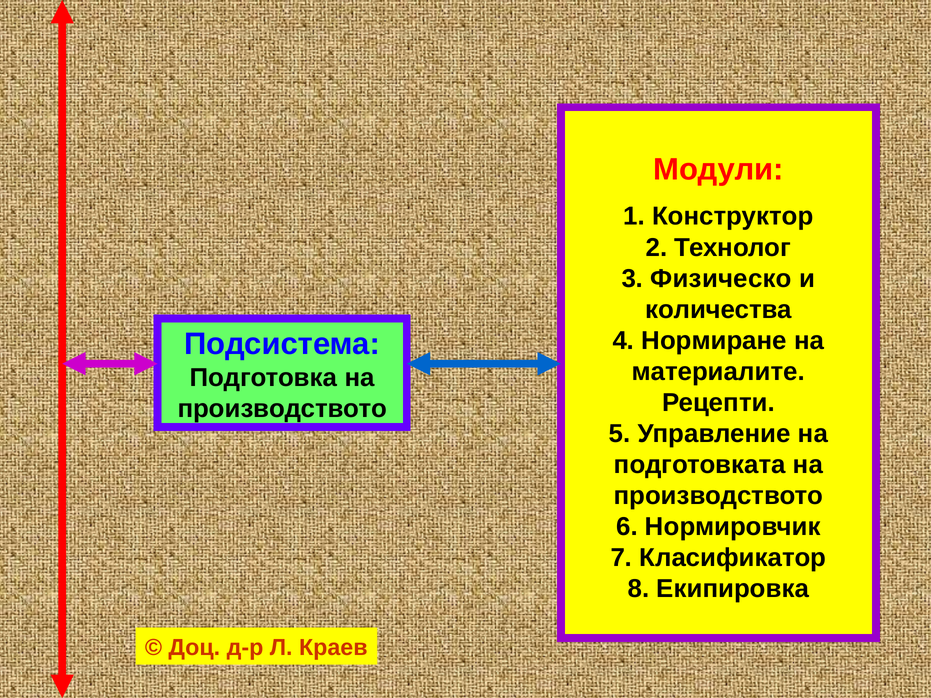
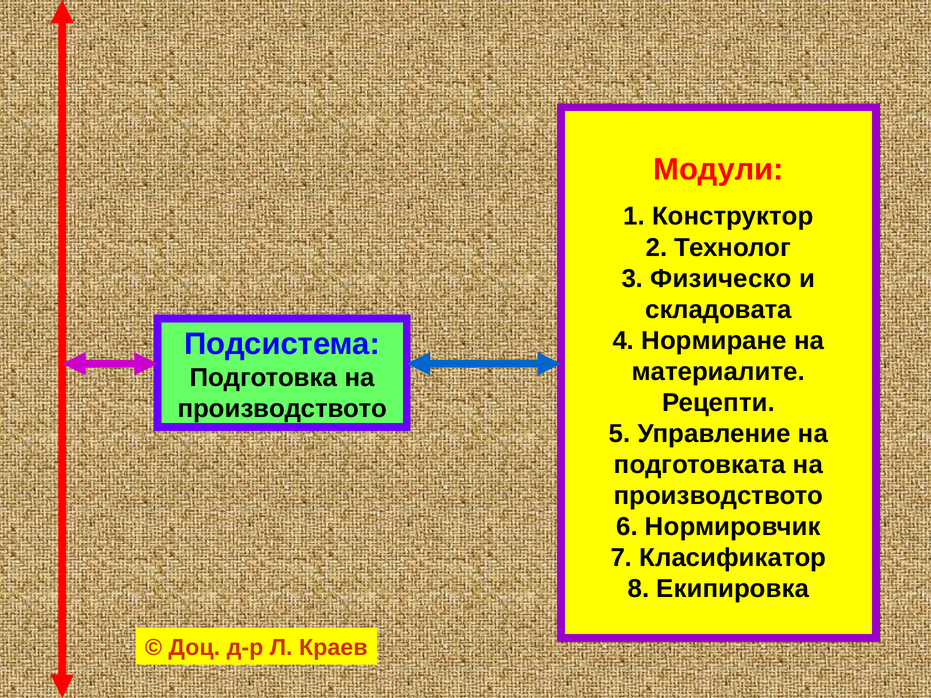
количества: количества -> складовата (719, 310)
